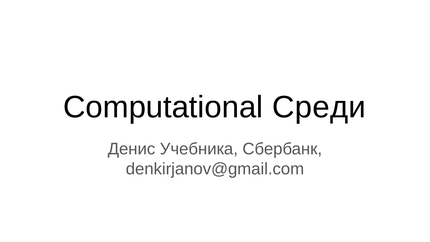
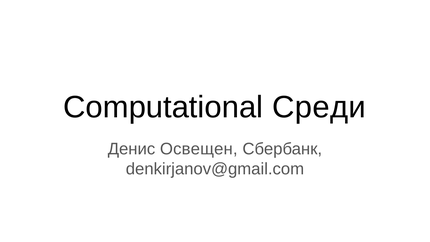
Учебника: Учебника -> Освещен (199, 149)
